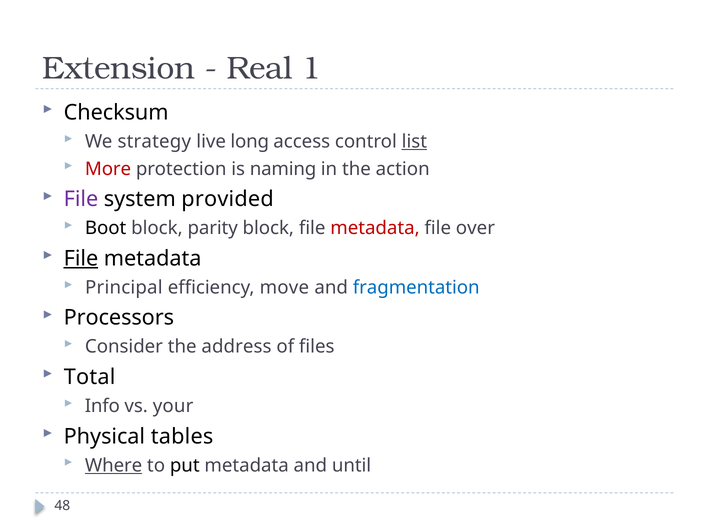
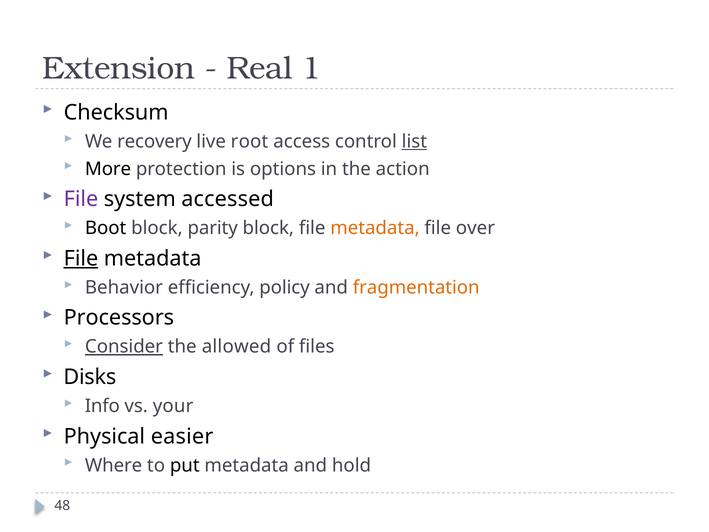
strategy: strategy -> recovery (154, 141)
long: long -> root (250, 141)
More colour: red -> black (108, 169)
naming: naming -> options (283, 169)
provided: provided -> accessed (228, 199)
metadata colour: red -> orange (375, 228)
Principal: Principal -> Behavior (124, 287)
move: move -> policy (285, 287)
fragmentation colour: blue -> orange (416, 287)
Consider underline: none -> present (124, 347)
address: address -> allowed (236, 347)
Total: Total -> Disks (90, 377)
tables: tables -> easier (182, 436)
Where underline: present -> none (114, 465)
until: until -> hold (352, 465)
